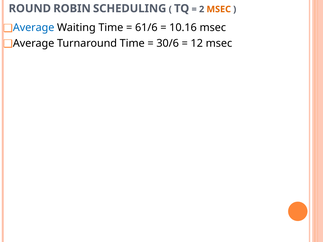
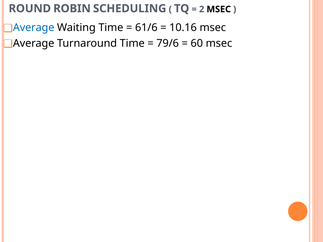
MSEC colour: orange -> black (219, 9)
30/6: 30/6 -> 79/6 (168, 43)
12: 12 -> 60 (197, 43)
